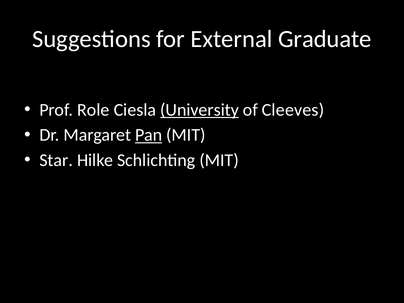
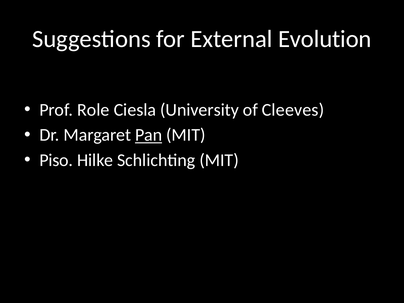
Graduate: Graduate -> Evolution (325, 39)
University underline: present -> none (200, 110)
Star: Star -> Piso (56, 160)
